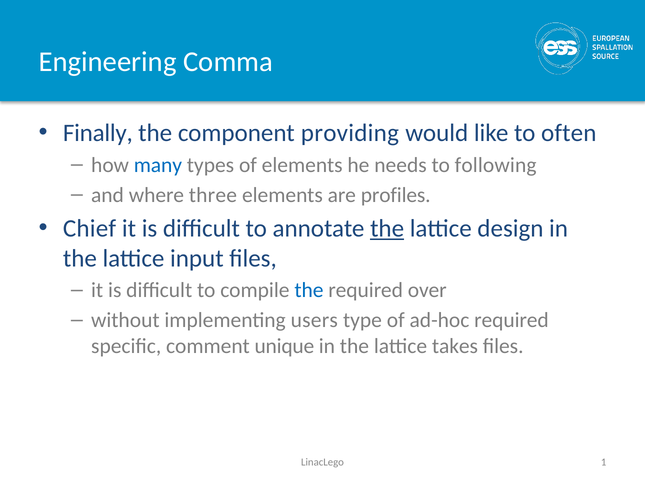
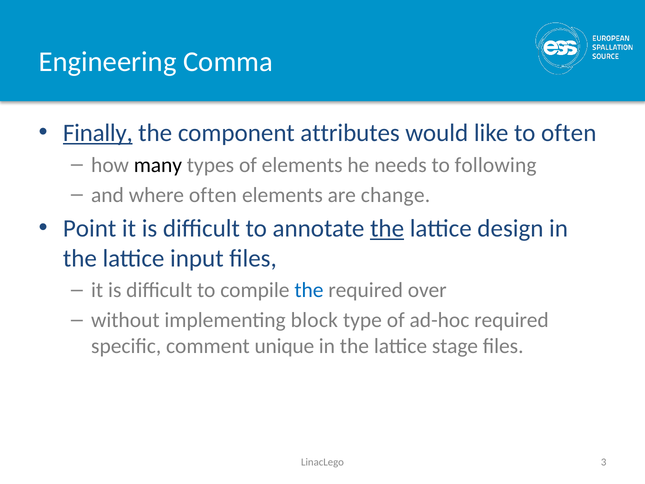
Finally underline: none -> present (98, 133)
providing: providing -> attributes (350, 133)
many colour: blue -> black (158, 165)
where three: three -> often (213, 195)
profiles: profiles -> change (396, 195)
Chief: Chief -> Point (90, 228)
users: users -> block (314, 320)
takes: takes -> stage (455, 346)
1: 1 -> 3 (604, 462)
